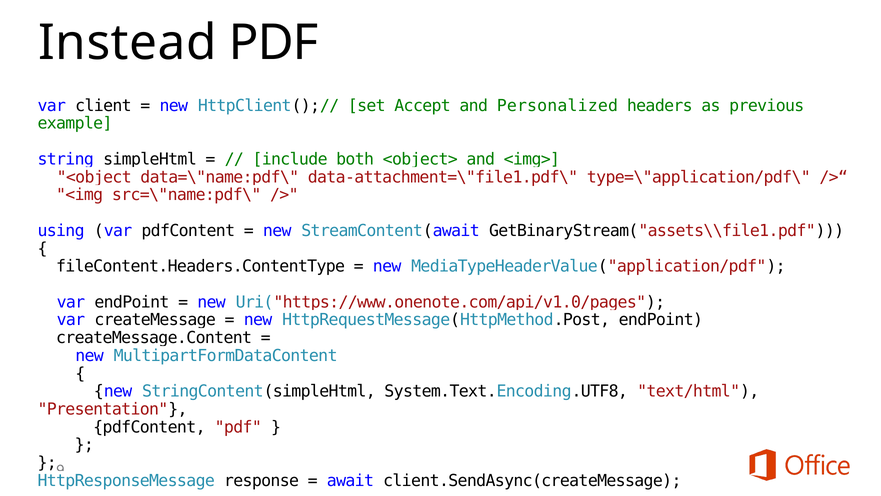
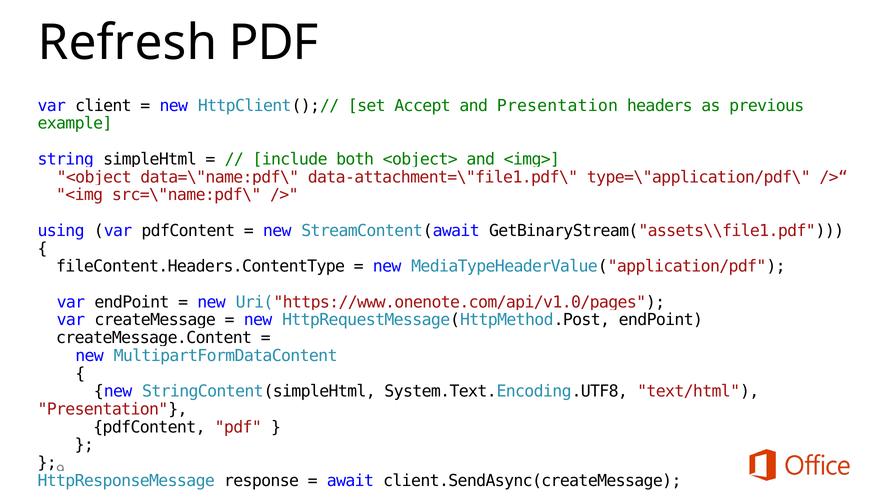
Instead: Instead -> Refresh (127, 43)
and Personalized: Personalized -> Presentation (557, 106)
